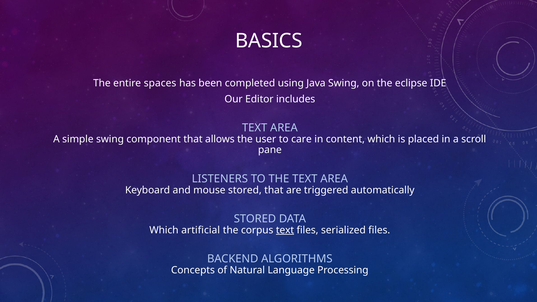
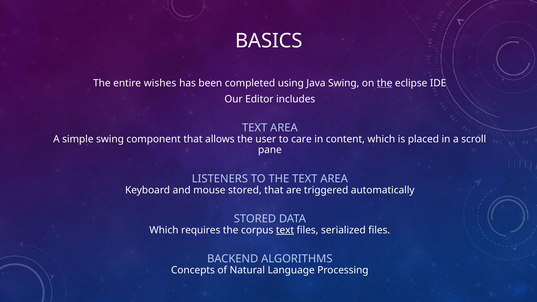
spaces: spaces -> wishes (160, 83)
the underline: none -> present (385, 83)
artificial: artificial -> requires (201, 230)
